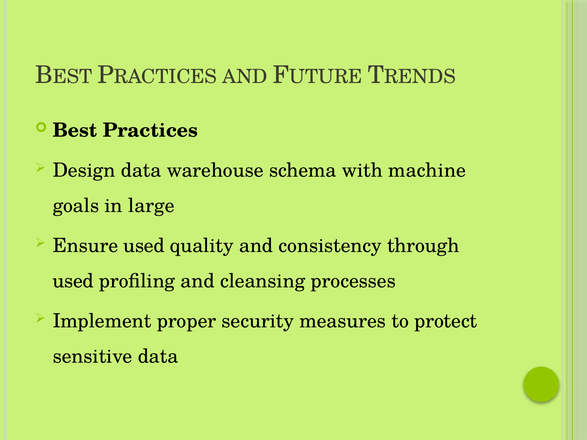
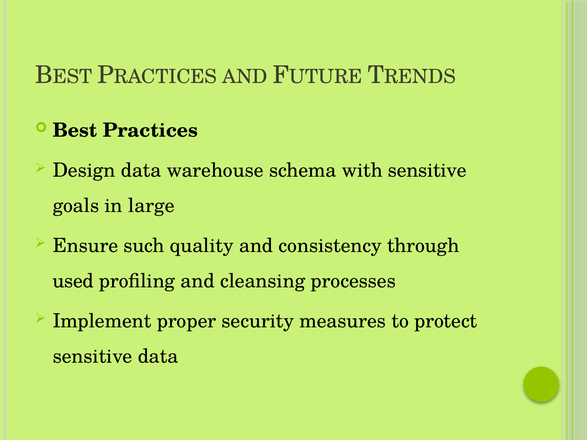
with machine: machine -> sensitive (427, 171)
Ensure used: used -> such (144, 246)
